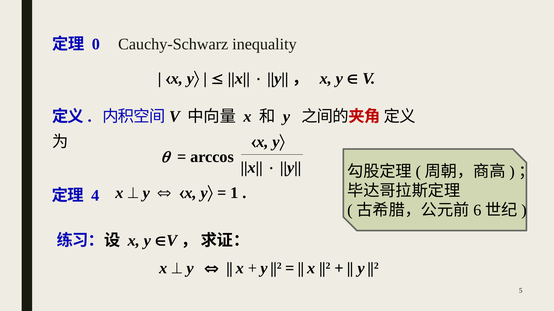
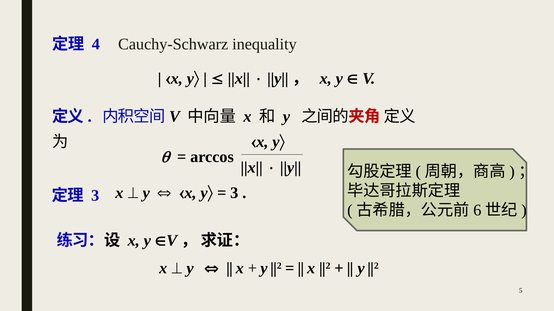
0: 0 -> 4 (96, 44)
4: 4 -> 3 (95, 196)
1: 1 -> 3 (234, 193)
